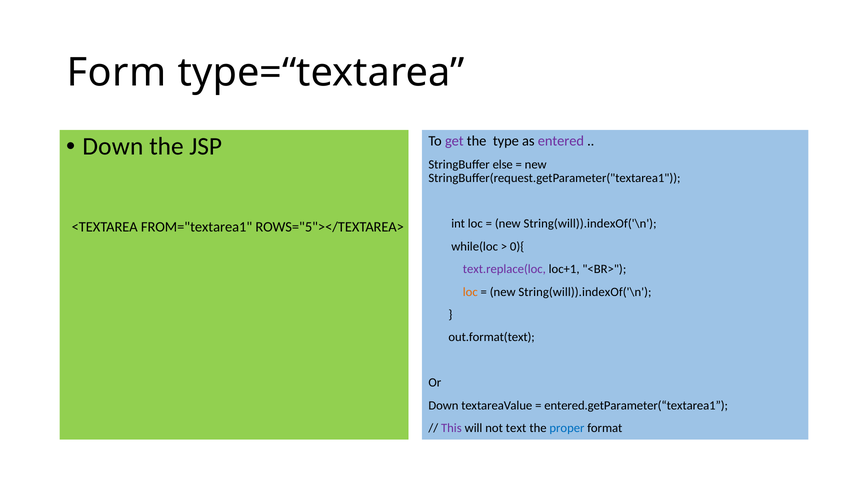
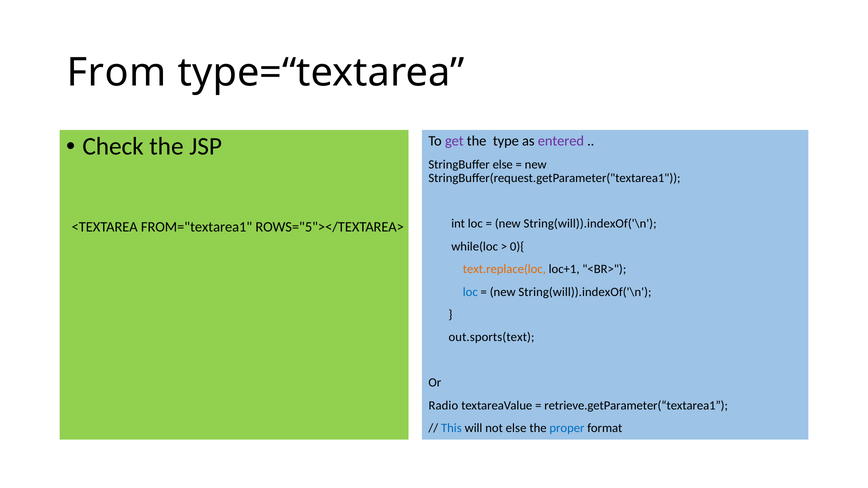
Form: Form -> From (117, 73)
Down: Down -> Check (113, 147)
text.replace(loc colour: purple -> orange (504, 269)
loc colour: orange -> blue (470, 292)
out.format(text: out.format(text -> out.sports(text (492, 337)
Down: Down -> Radio (443, 406)
entered.getParameter(“textarea1: entered.getParameter(“textarea1 -> retrieve.getParameter(“textarea1 (636, 406)
This colour: purple -> blue (451, 428)
not text: text -> else (516, 428)
